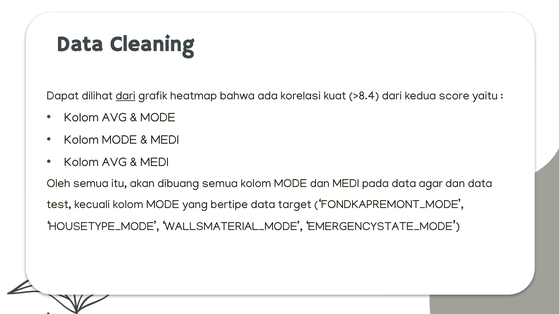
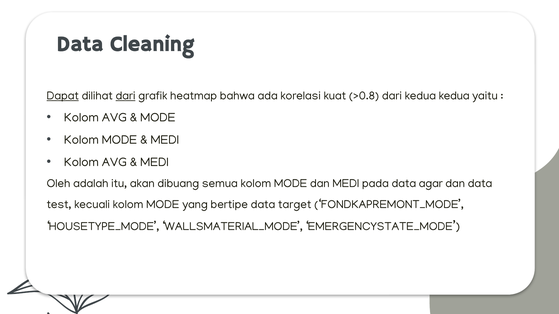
Dapat underline: none -> present (63, 96)
>8.4: >8.4 -> >0.8 (364, 96)
kedua score: score -> kedua (454, 96)
Oleh semua: semua -> adalah (91, 184)
